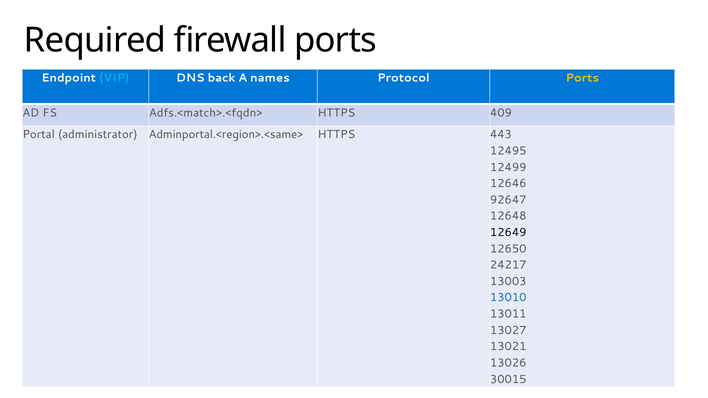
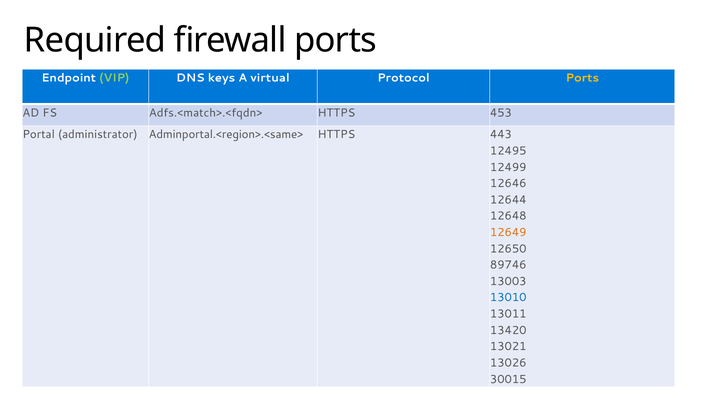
VIP colour: light blue -> light green (114, 78)
back: back -> keys (222, 78)
names: names -> virtual (270, 78)
409: 409 -> 453 (501, 113)
92647: 92647 -> 12644 (508, 200)
12649 colour: black -> orange (508, 233)
24217: 24217 -> 89746 (508, 265)
13027: 13027 -> 13420 (508, 330)
